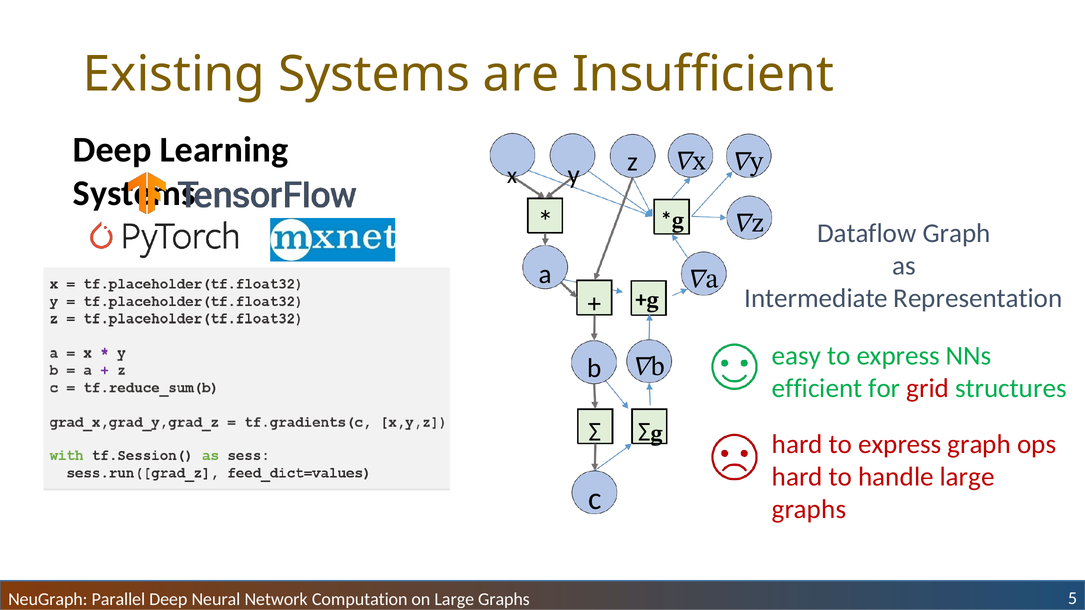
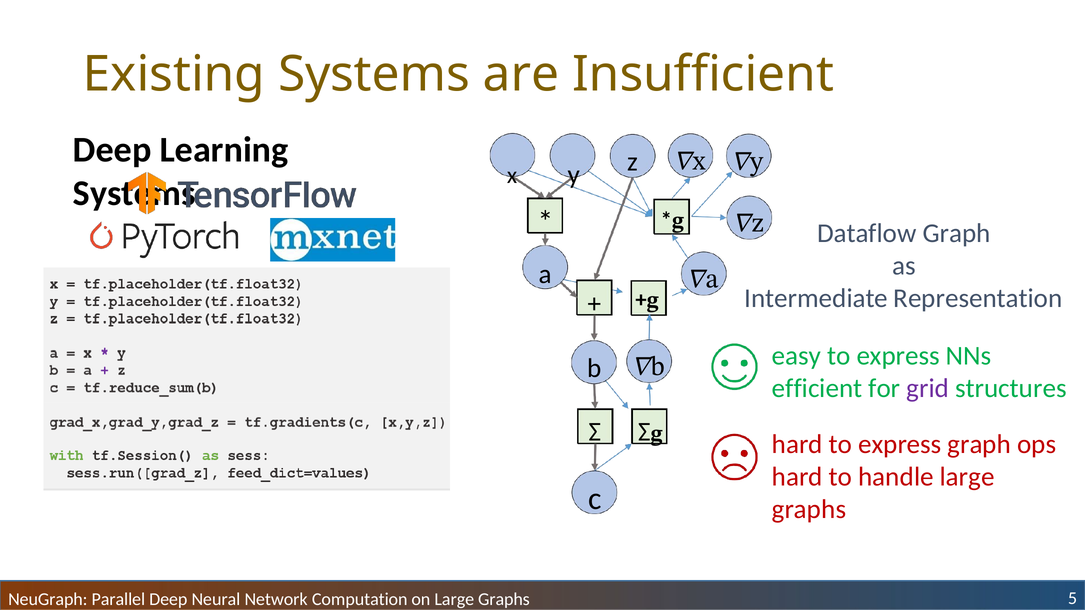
grid colour: red -> purple (928, 388)
